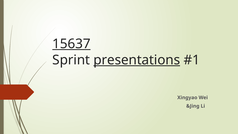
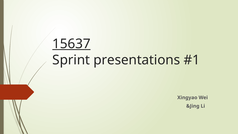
presentations underline: present -> none (137, 60)
